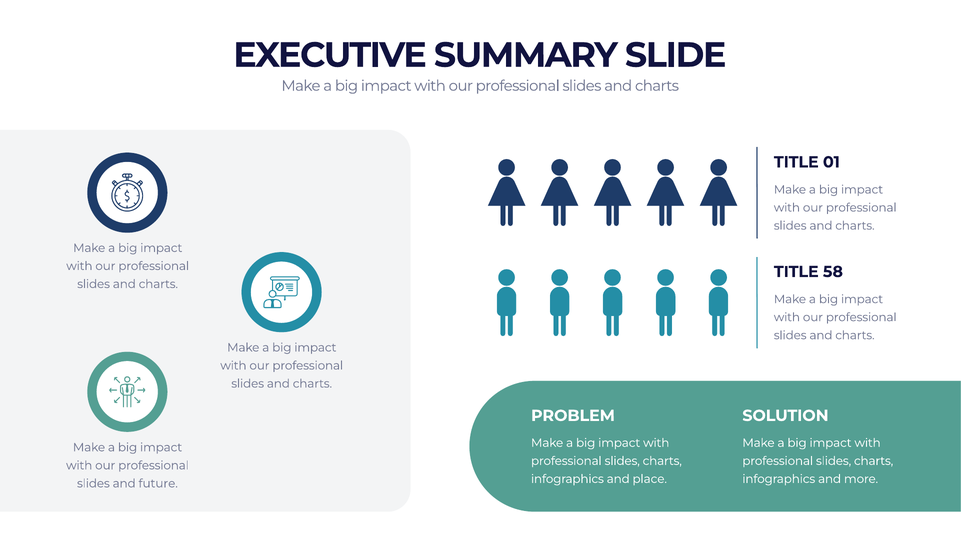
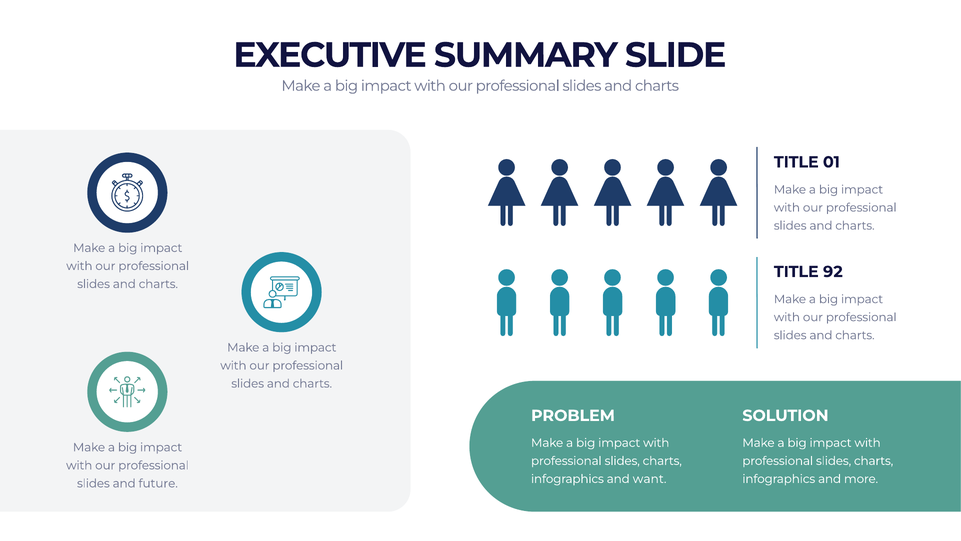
58: 58 -> 92 (833, 272)
place: place -> want (650, 479)
